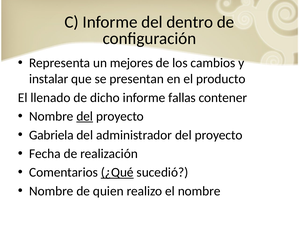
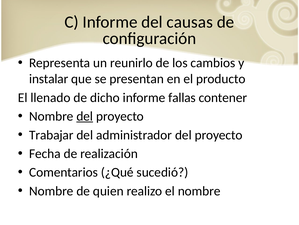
dentro: dentro -> causas (190, 22)
mejores: mejores -> reunirlo (131, 63)
Gabriela: Gabriela -> Trabajar (51, 135)
¿Qué underline: present -> none (117, 172)
